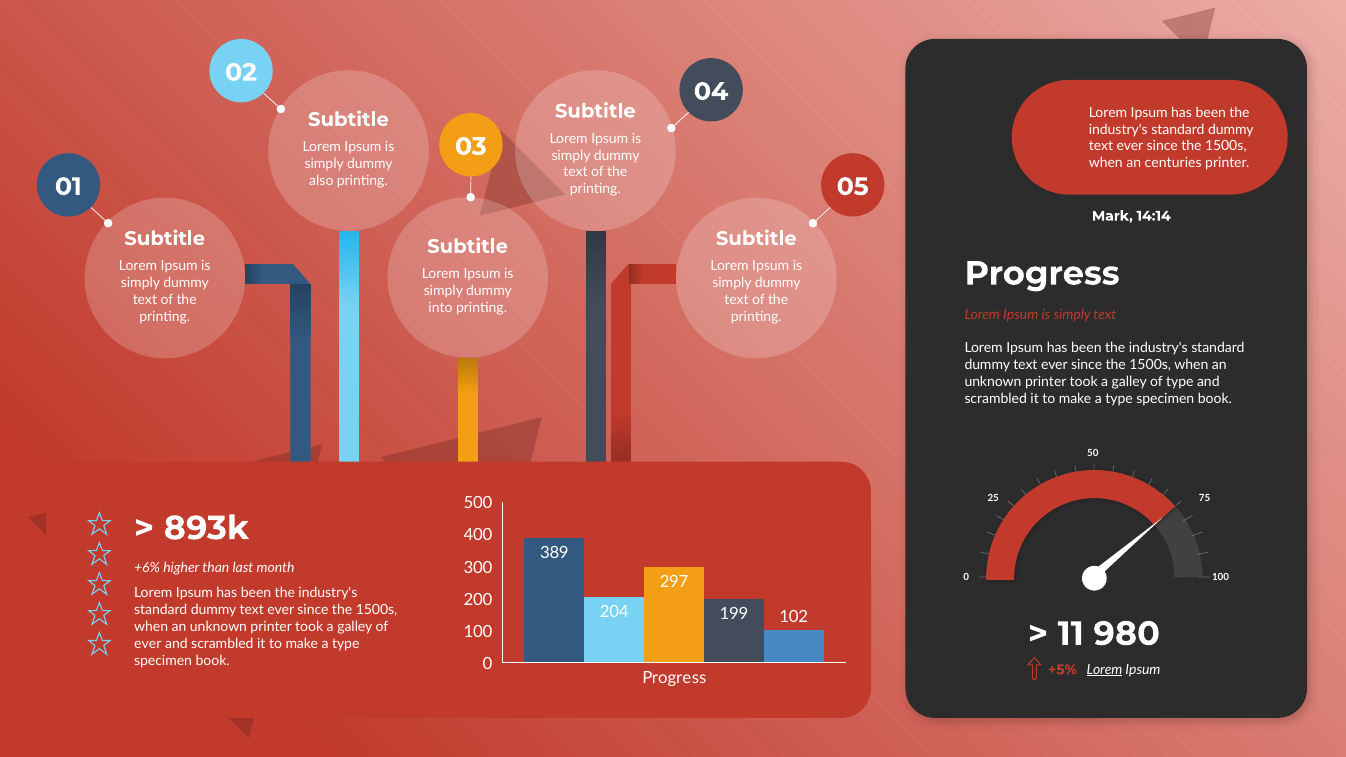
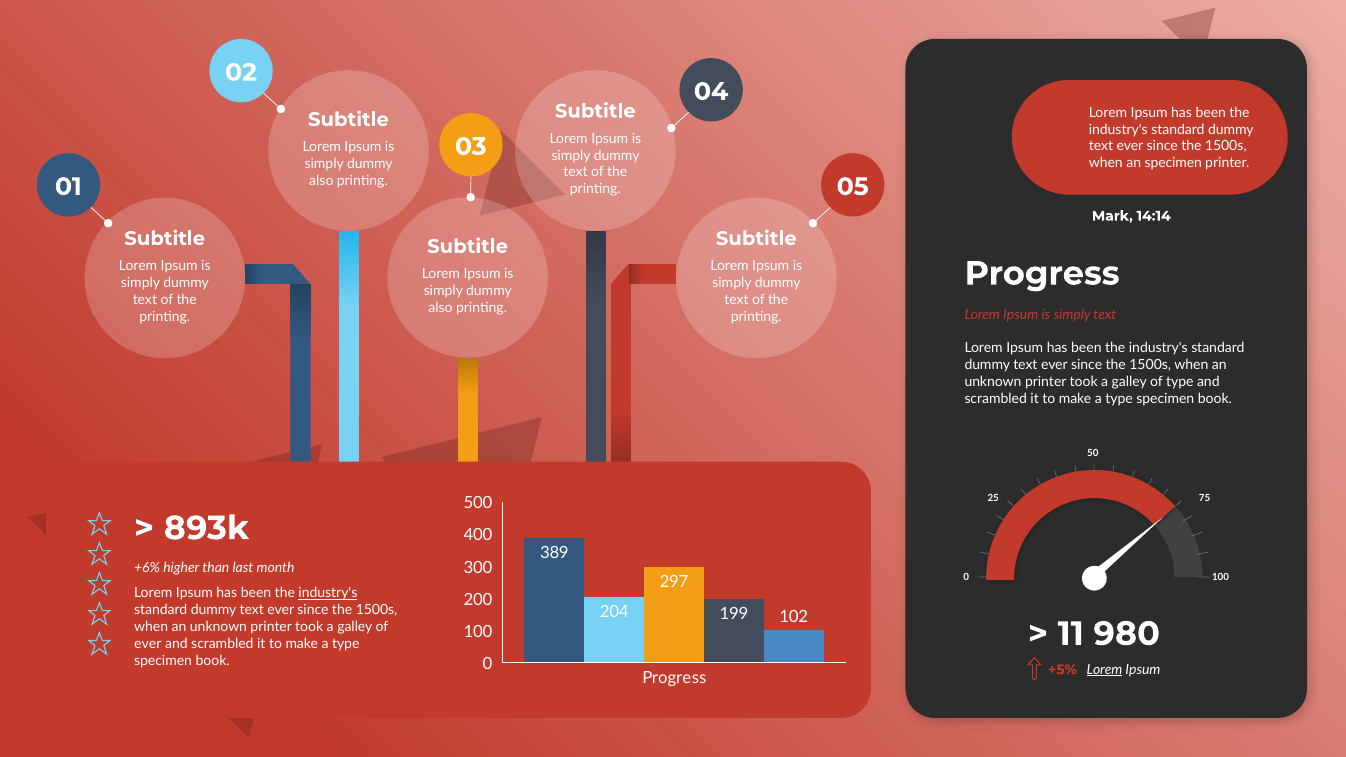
an centuries: centuries -> specimen (1173, 163)
into: into -> also (441, 308)
industry's underline: none -> present (328, 593)
